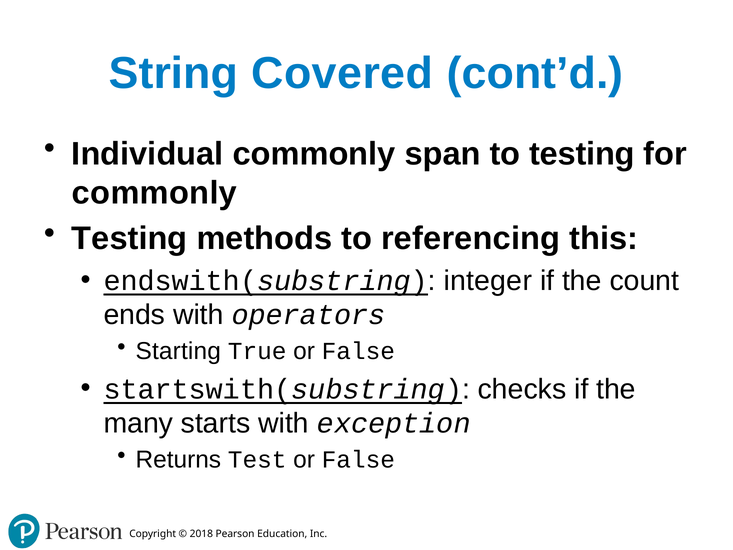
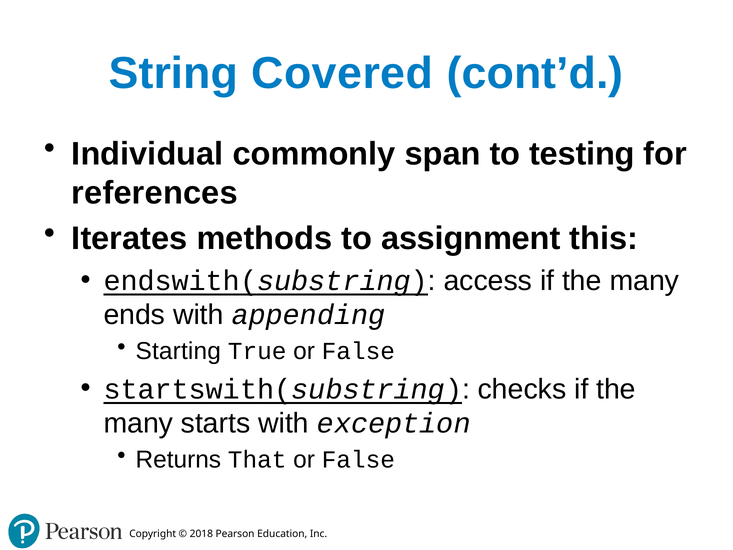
commonly: commonly -> references (155, 193)
Testing: Testing -> Iterates (129, 238)
referencing: referencing -> assignment (471, 238)
integer: integer -> access (488, 281)
count: count -> many (644, 281)
operators: operators -> appending (309, 315)
Test: Test -> That (257, 460)
